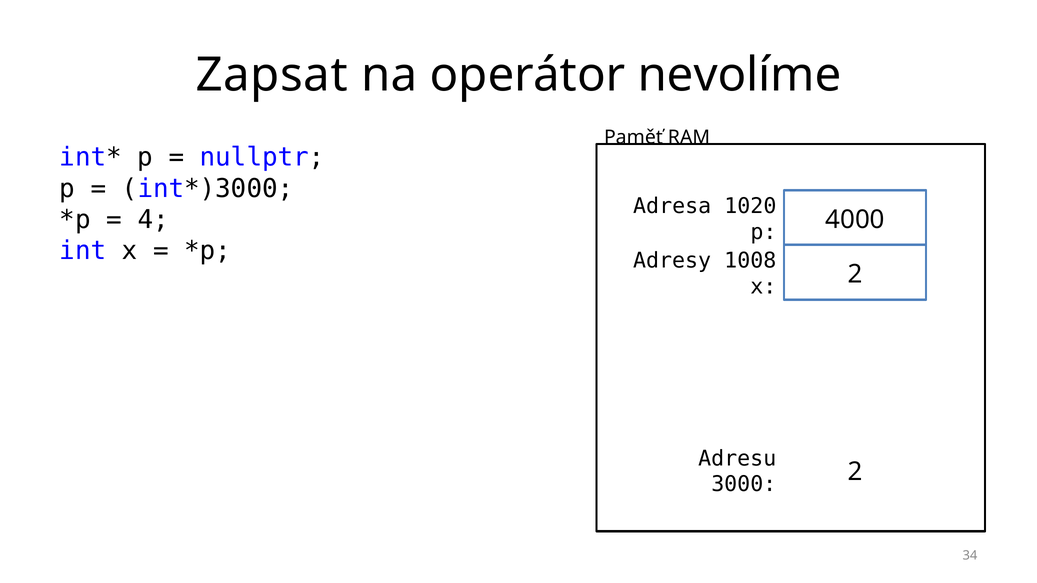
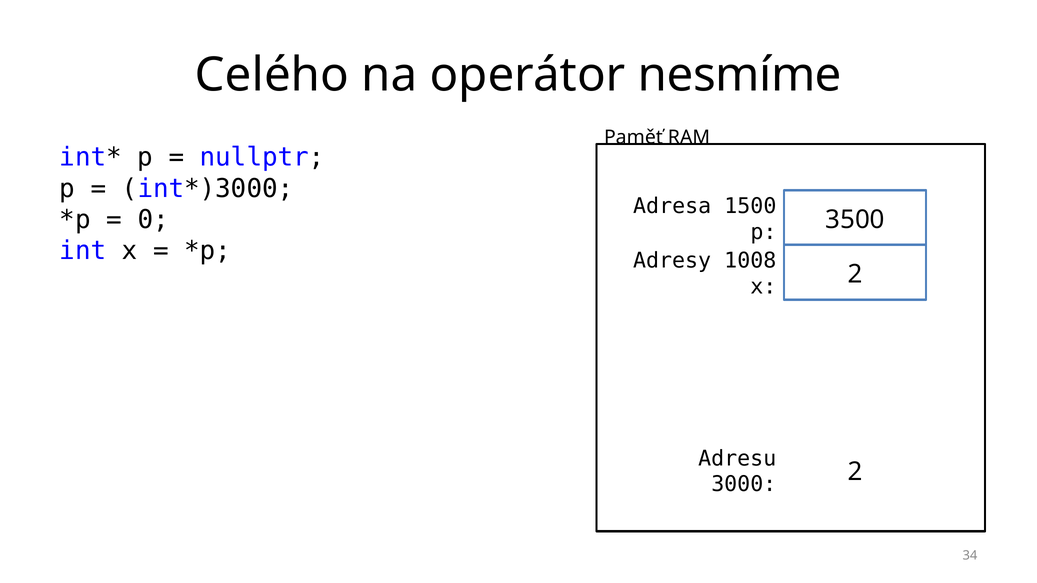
Zapsat: Zapsat -> Celého (272, 75)
nevolíme: nevolíme -> nesmíme (740, 75)
1020: 1020 -> 1500 (750, 206)
4: 4 -> 0 (153, 220)
4000: 4000 -> 3500 (855, 220)
